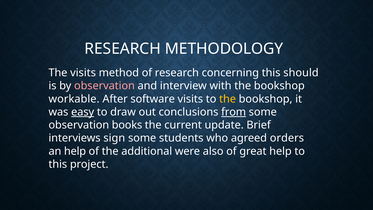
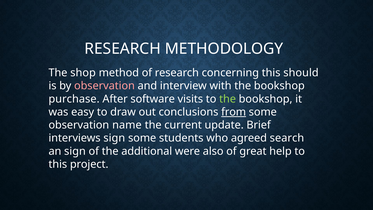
The visits: visits -> shop (83, 73)
workable: workable -> purchase (74, 99)
the colour: yellow -> light green (228, 99)
easy underline: present -> none (83, 112)
books: books -> name (127, 125)
orders: orders -> search (287, 138)
an help: help -> sign (75, 151)
